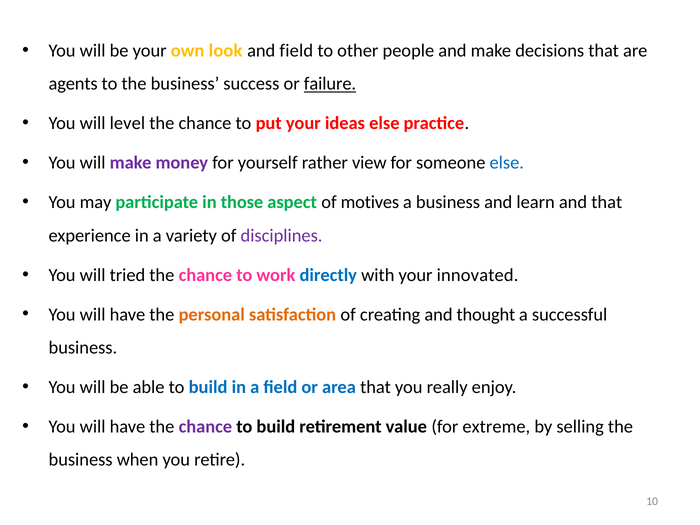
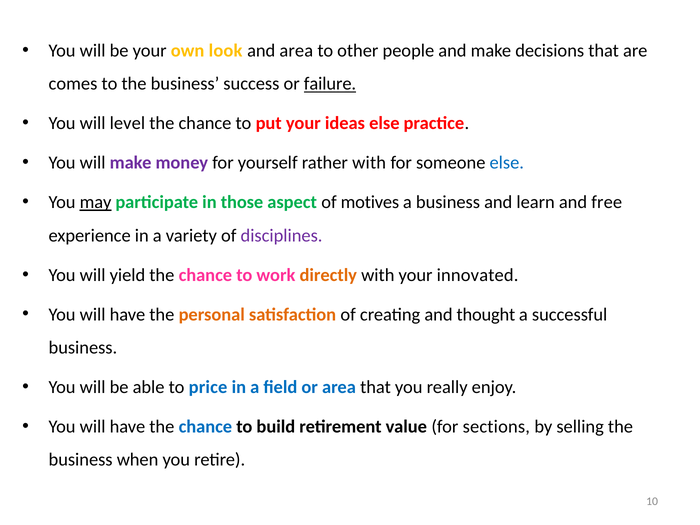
and field: field -> area (296, 51)
agents: agents -> comes (73, 84)
rather view: view -> with (369, 163)
may underline: none -> present (96, 202)
and that: that -> free (607, 202)
tried: tried -> yield (127, 275)
directly colour: blue -> orange (328, 275)
able to build: build -> price (208, 387)
chance colour: purple -> blue (205, 427)
extreme: extreme -> sections (496, 427)
